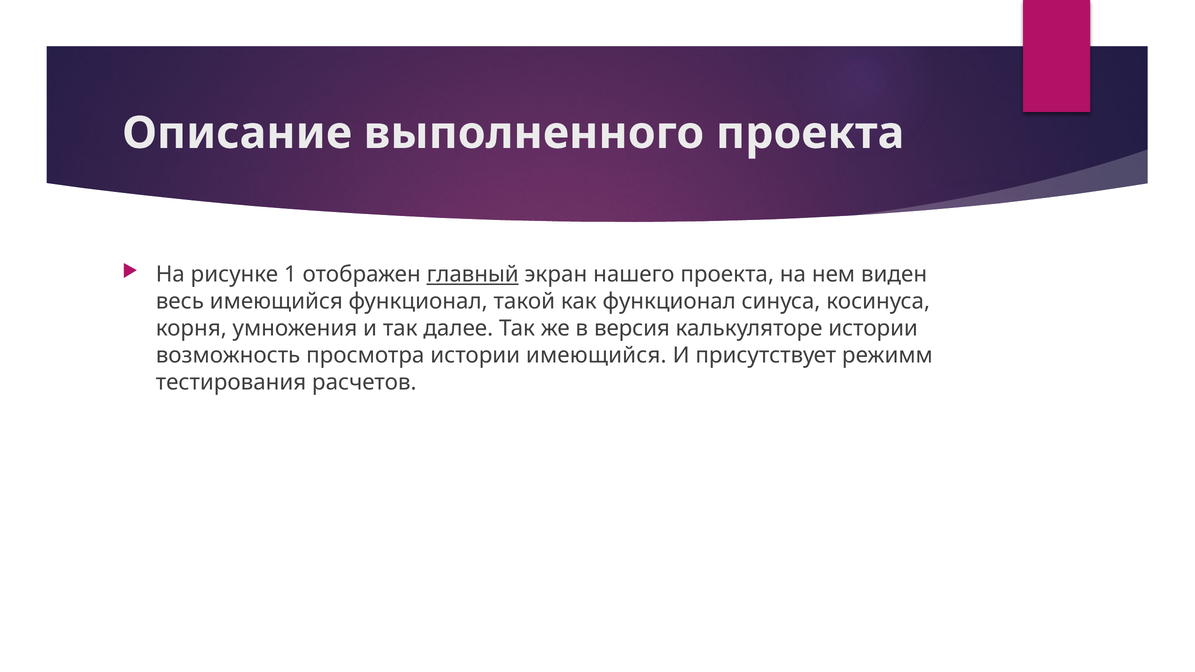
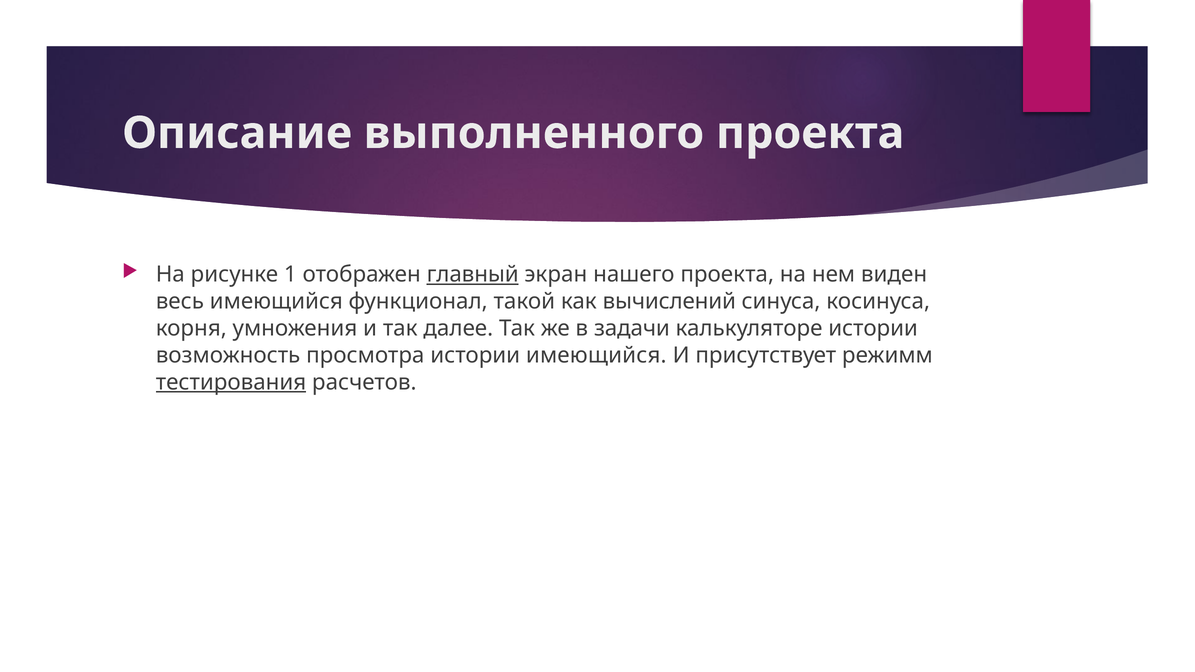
как функционал: функционал -> вычислений (669, 302)
версия: версия -> задачи (632, 328)
тестирования underline: none -> present (231, 382)
